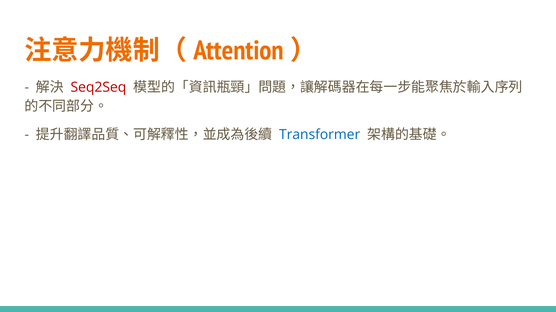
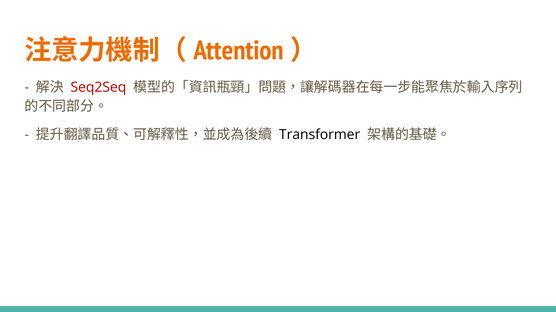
Transformer colour: blue -> black (320, 135)
